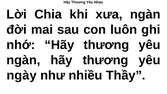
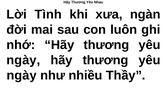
Chia: Chia -> Tình (48, 14)
ngàn: ngàn -> ngày (23, 60)
